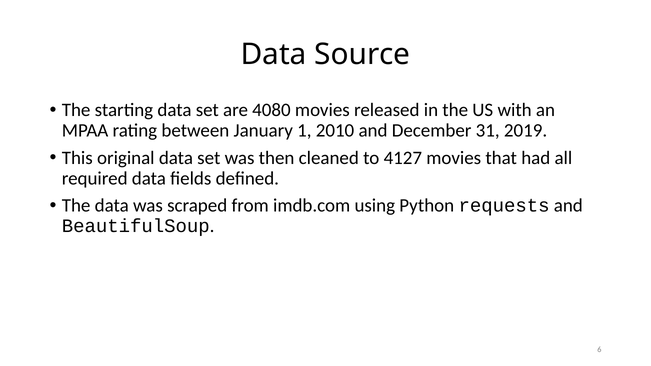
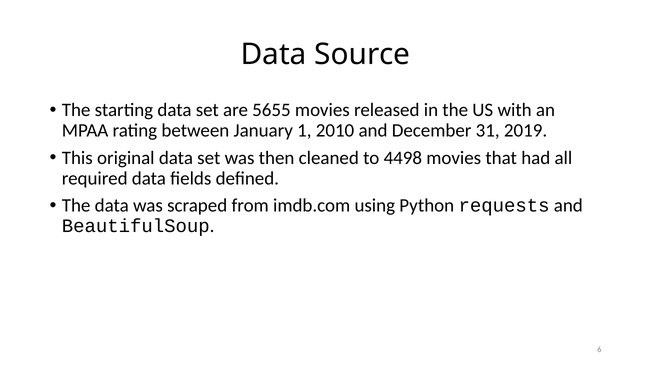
4080: 4080 -> 5655 (271, 110)
4127: 4127 -> 4498 (403, 158)
